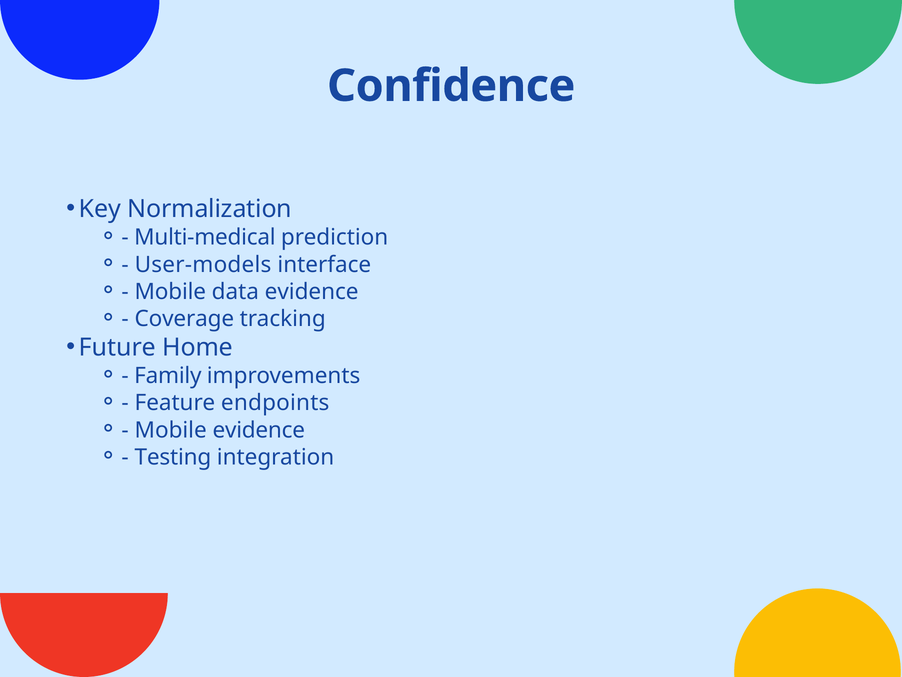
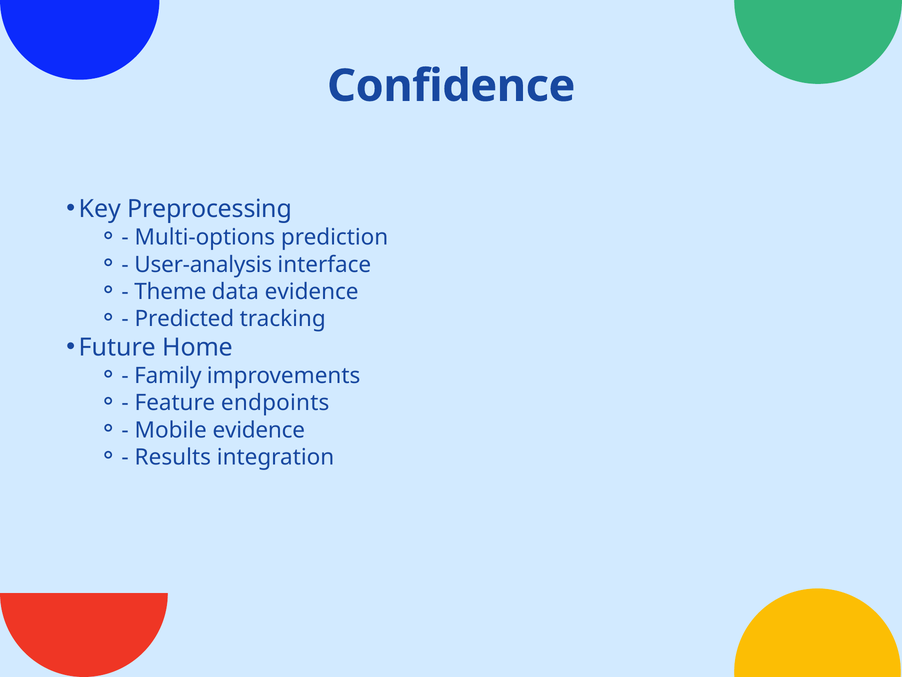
Normalization: Normalization -> Preprocessing (210, 209)
Multi-medical: Multi-medical -> Multi-options (205, 237)
User-models: User-models -> User-analysis (203, 264)
Mobile: Mobile -> Theme (170, 291)
Coverage: Coverage -> Predicted (184, 319)
Testing: Testing -> Results (173, 457)
